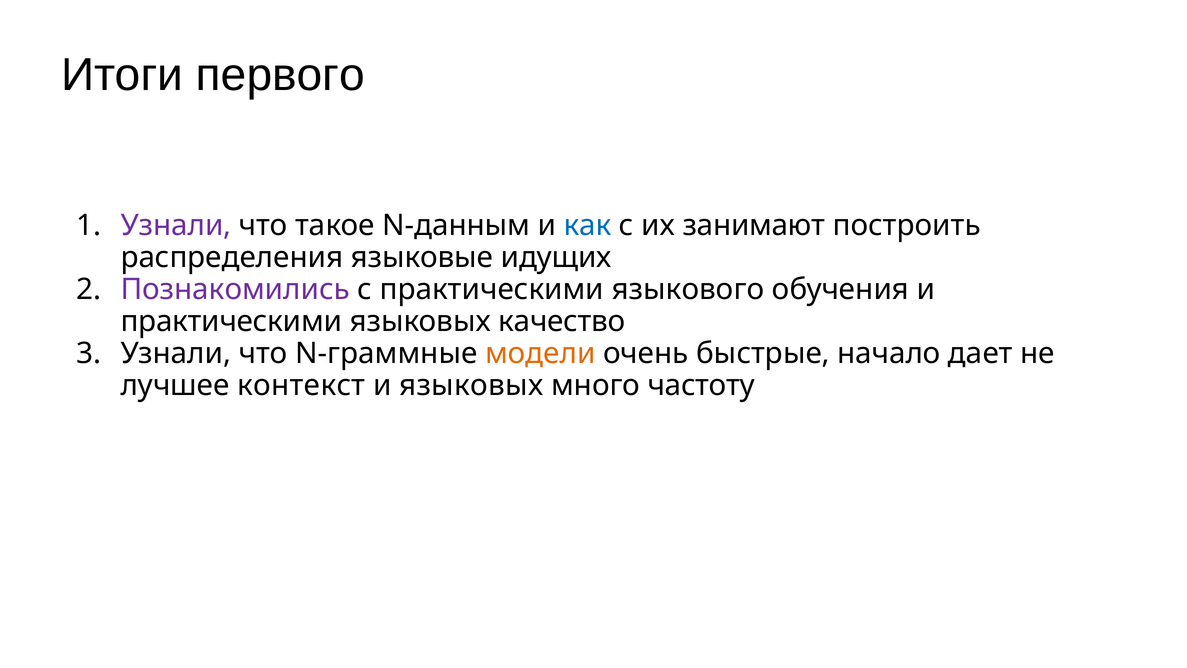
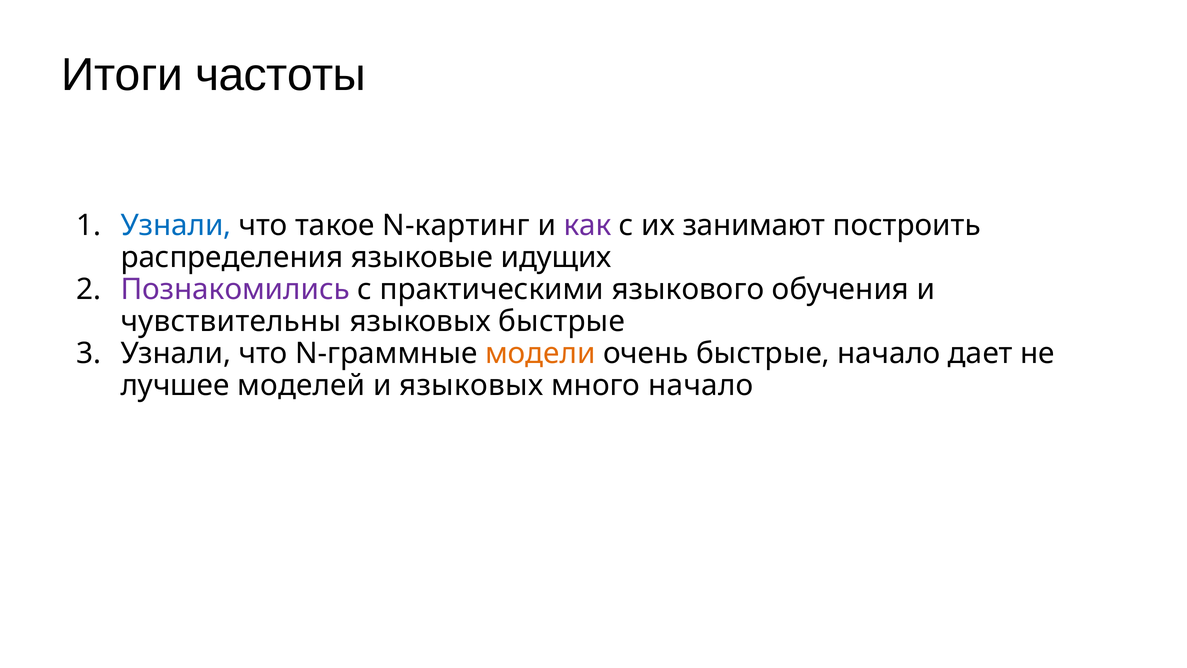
первого: первого -> частоты (281, 75)
Узнали colour: purple -> blue (176, 225)
N-данным: N-данным -> N-картинг (456, 225)
как colour: blue -> purple (588, 225)
практическими: практическими -> чувствительны (231, 321)
языковых качество: качество -> быстрые (562, 321)
контекст: контекст -> моделей (301, 385)
много частоту: частоту -> начало (701, 385)
